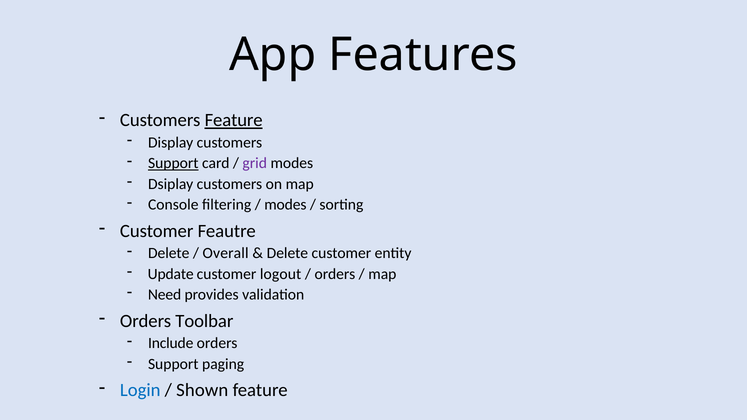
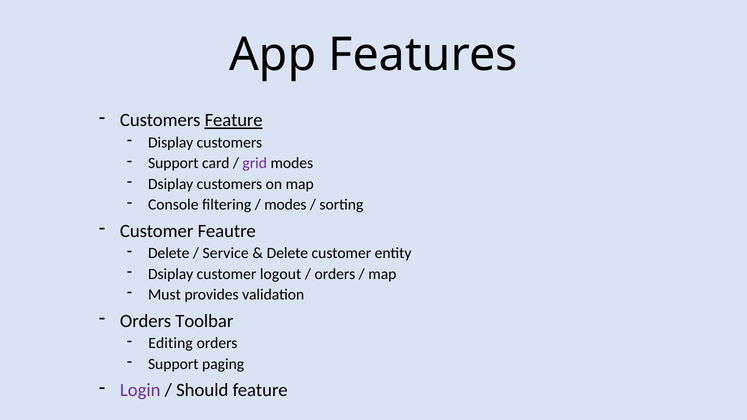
Support underline: present -> none (173, 163)
Overall: Overall -> Service (226, 253)
Update: Update -> Dsiplay (171, 274)
Need: Need -> Must (164, 295)
Include: Include -> Editing (171, 343)
Login colour: blue -> purple (140, 390)
Shown: Shown -> Should (202, 390)
